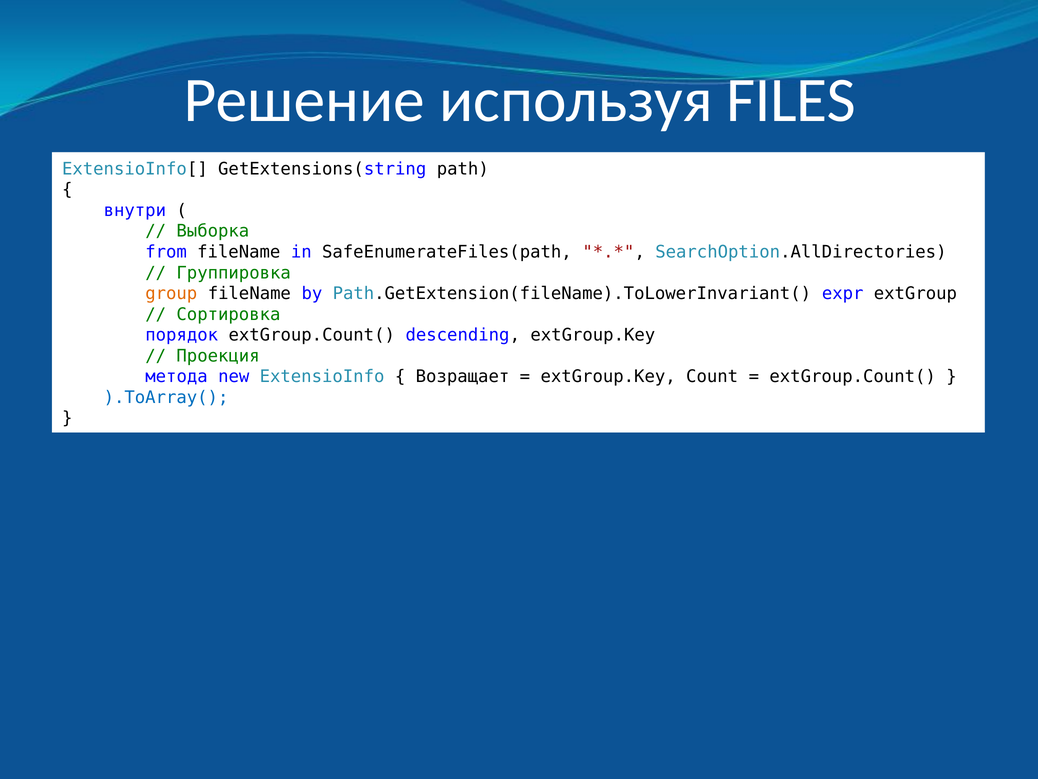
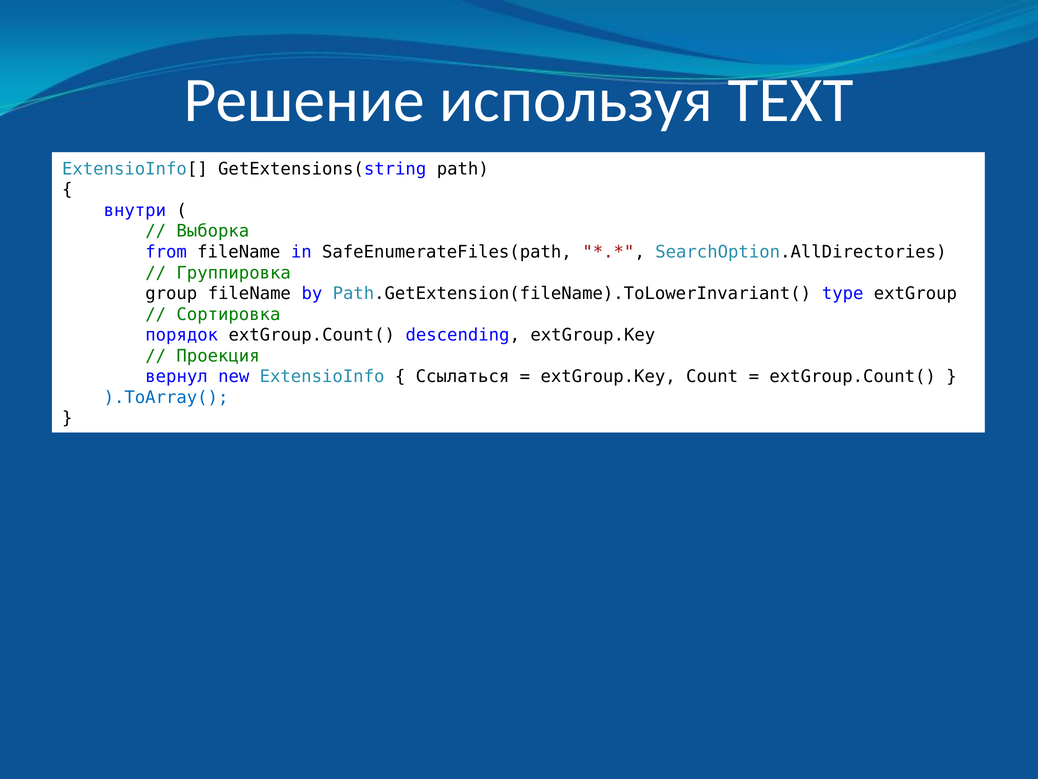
FILES: FILES -> TEXT (791, 100)
group colour: orange -> black (171, 293)
expr: expr -> type (843, 293)
метода: метода -> вернул (177, 376)
Возращает: Возращает -> Ссылаться (462, 376)
